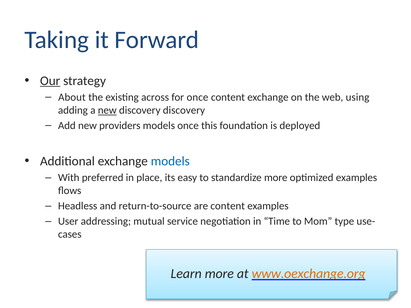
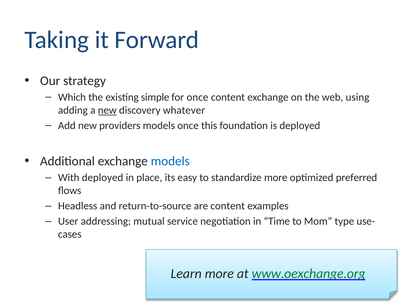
Our underline: present -> none (50, 81)
About: About -> Which (72, 97)
across: across -> simple (155, 97)
discovery discovery: discovery -> whatever (184, 110)
With preferred: preferred -> deployed (103, 178)
optimized examples: examples -> preferred (357, 178)
www.oexchange.org colour: orange -> green (309, 274)
